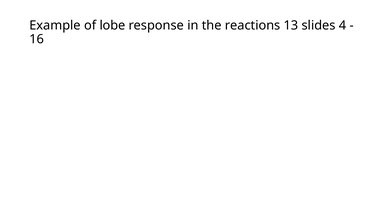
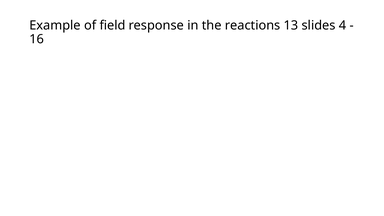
lobe: lobe -> field (112, 25)
